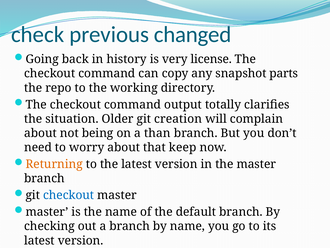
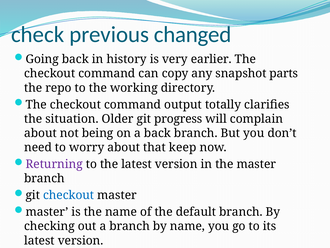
license: license -> earlier (211, 59)
creation: creation -> progress (178, 119)
a than: than -> back (157, 133)
Returning colour: orange -> purple (54, 164)
